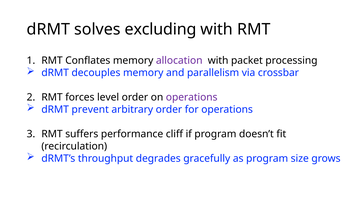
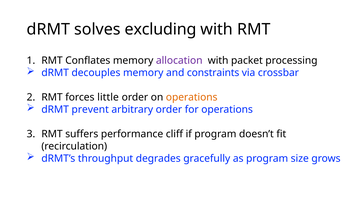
parallelism: parallelism -> constraints (213, 73)
level: level -> little (108, 97)
operations colour: purple -> orange (192, 97)
